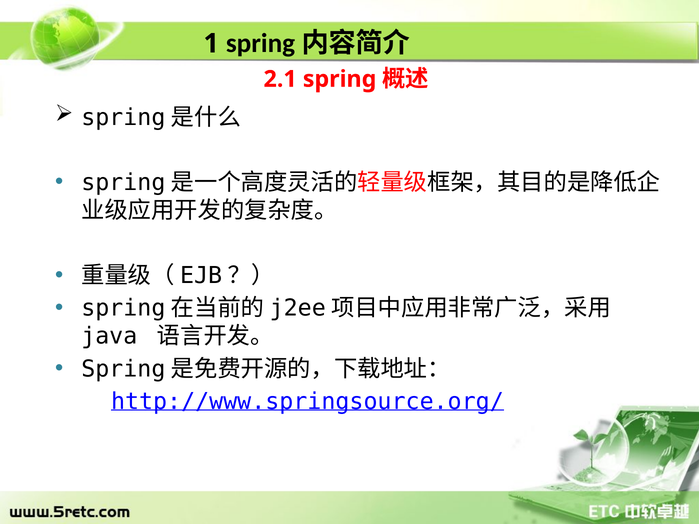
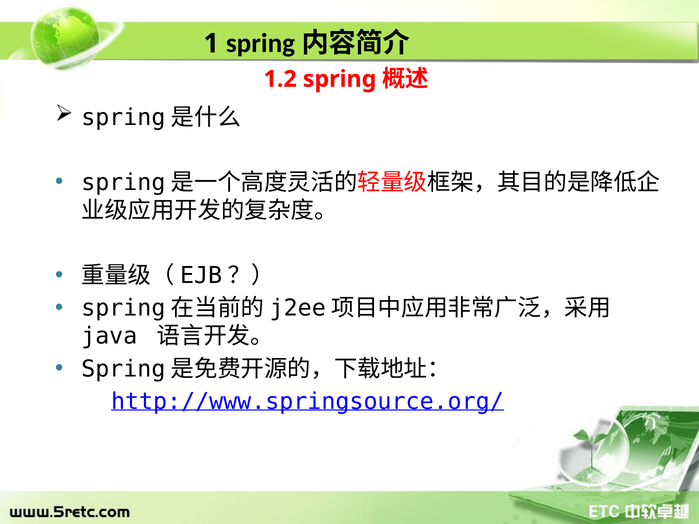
2.1: 2.1 -> 1.2 (280, 79)
